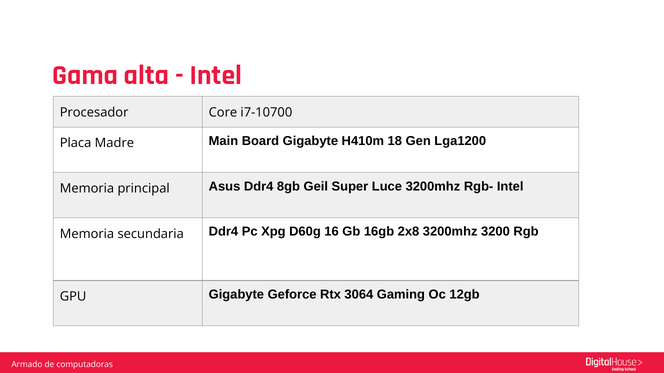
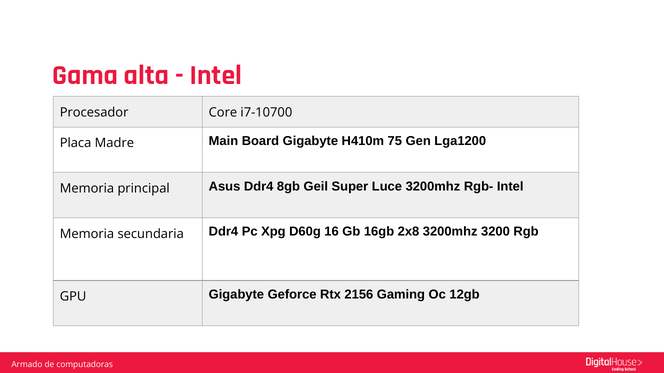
18: 18 -> 75 (395, 141)
3064: 3064 -> 2156 (359, 295)
